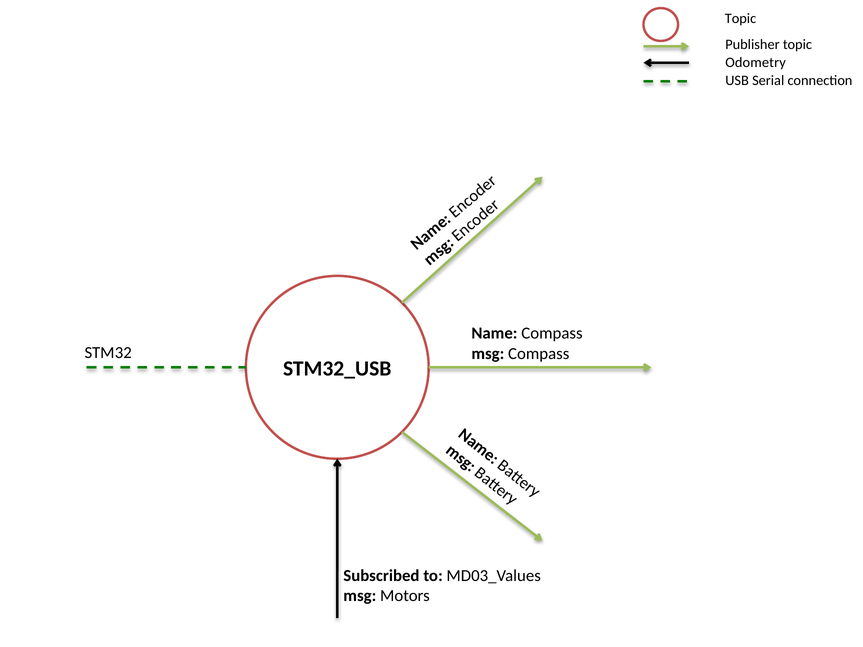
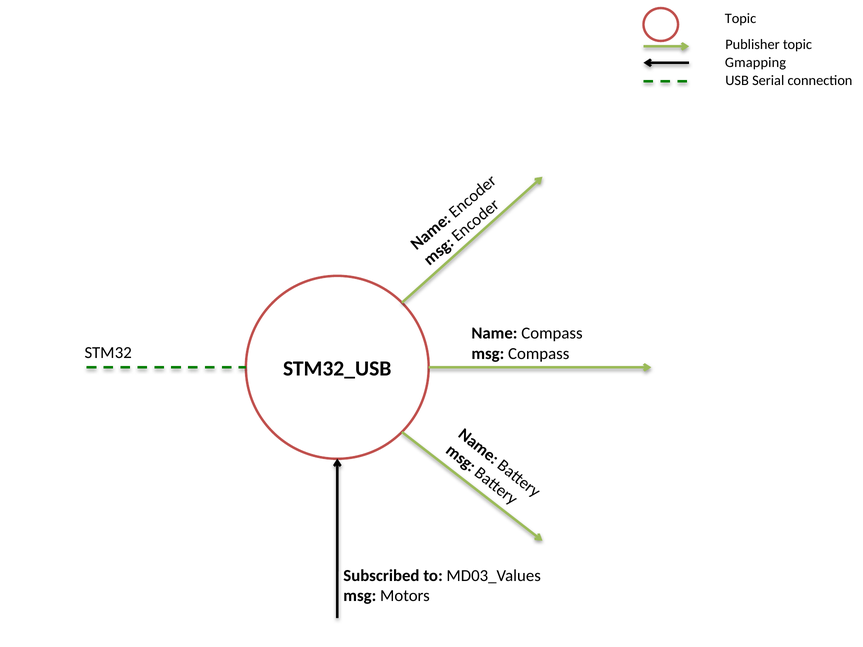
Odometry: Odometry -> Gmapping (756, 63)
